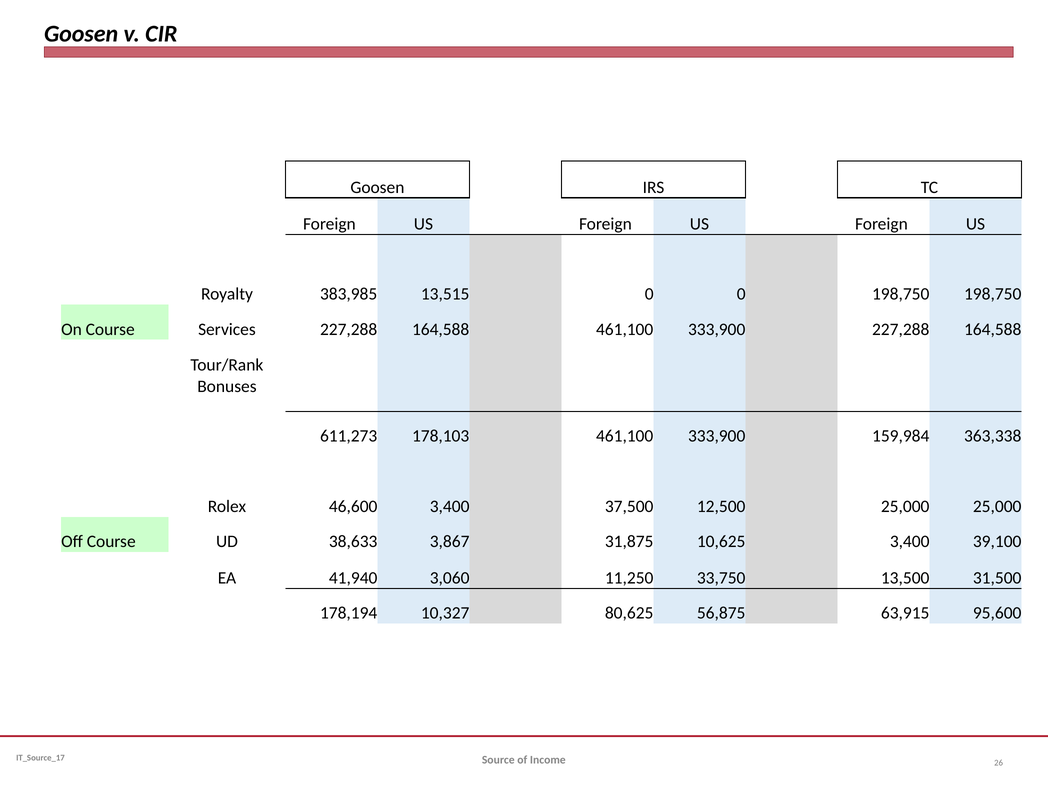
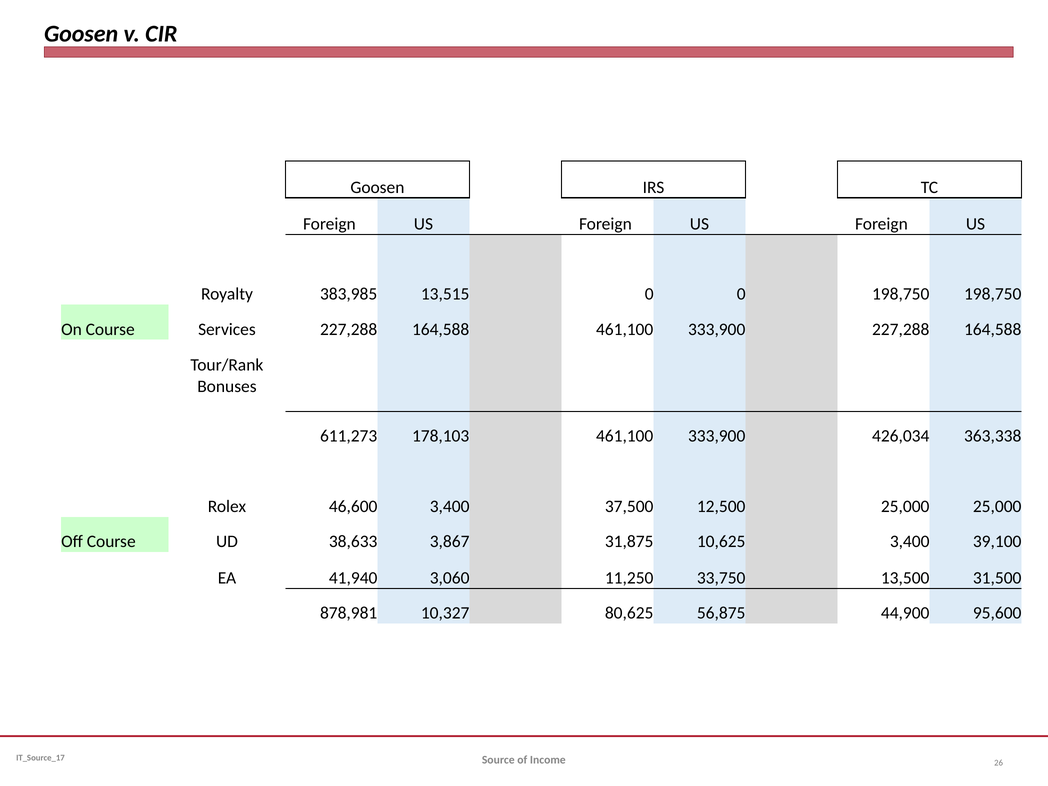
159,984: 159,984 -> 426,034 (901, 436)
178,194: 178,194 -> 878,981 (349, 613)
63,915: 63,915 -> 44,900 (905, 613)
